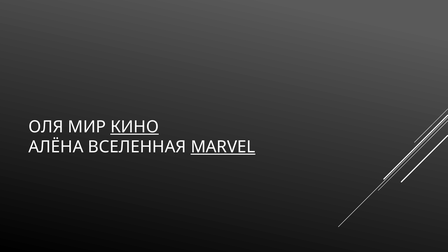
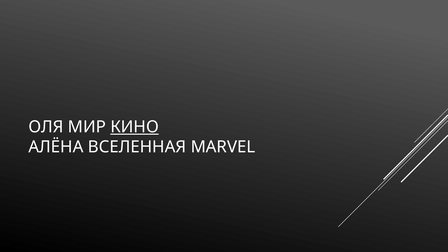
MARVEL underline: present -> none (223, 147)
